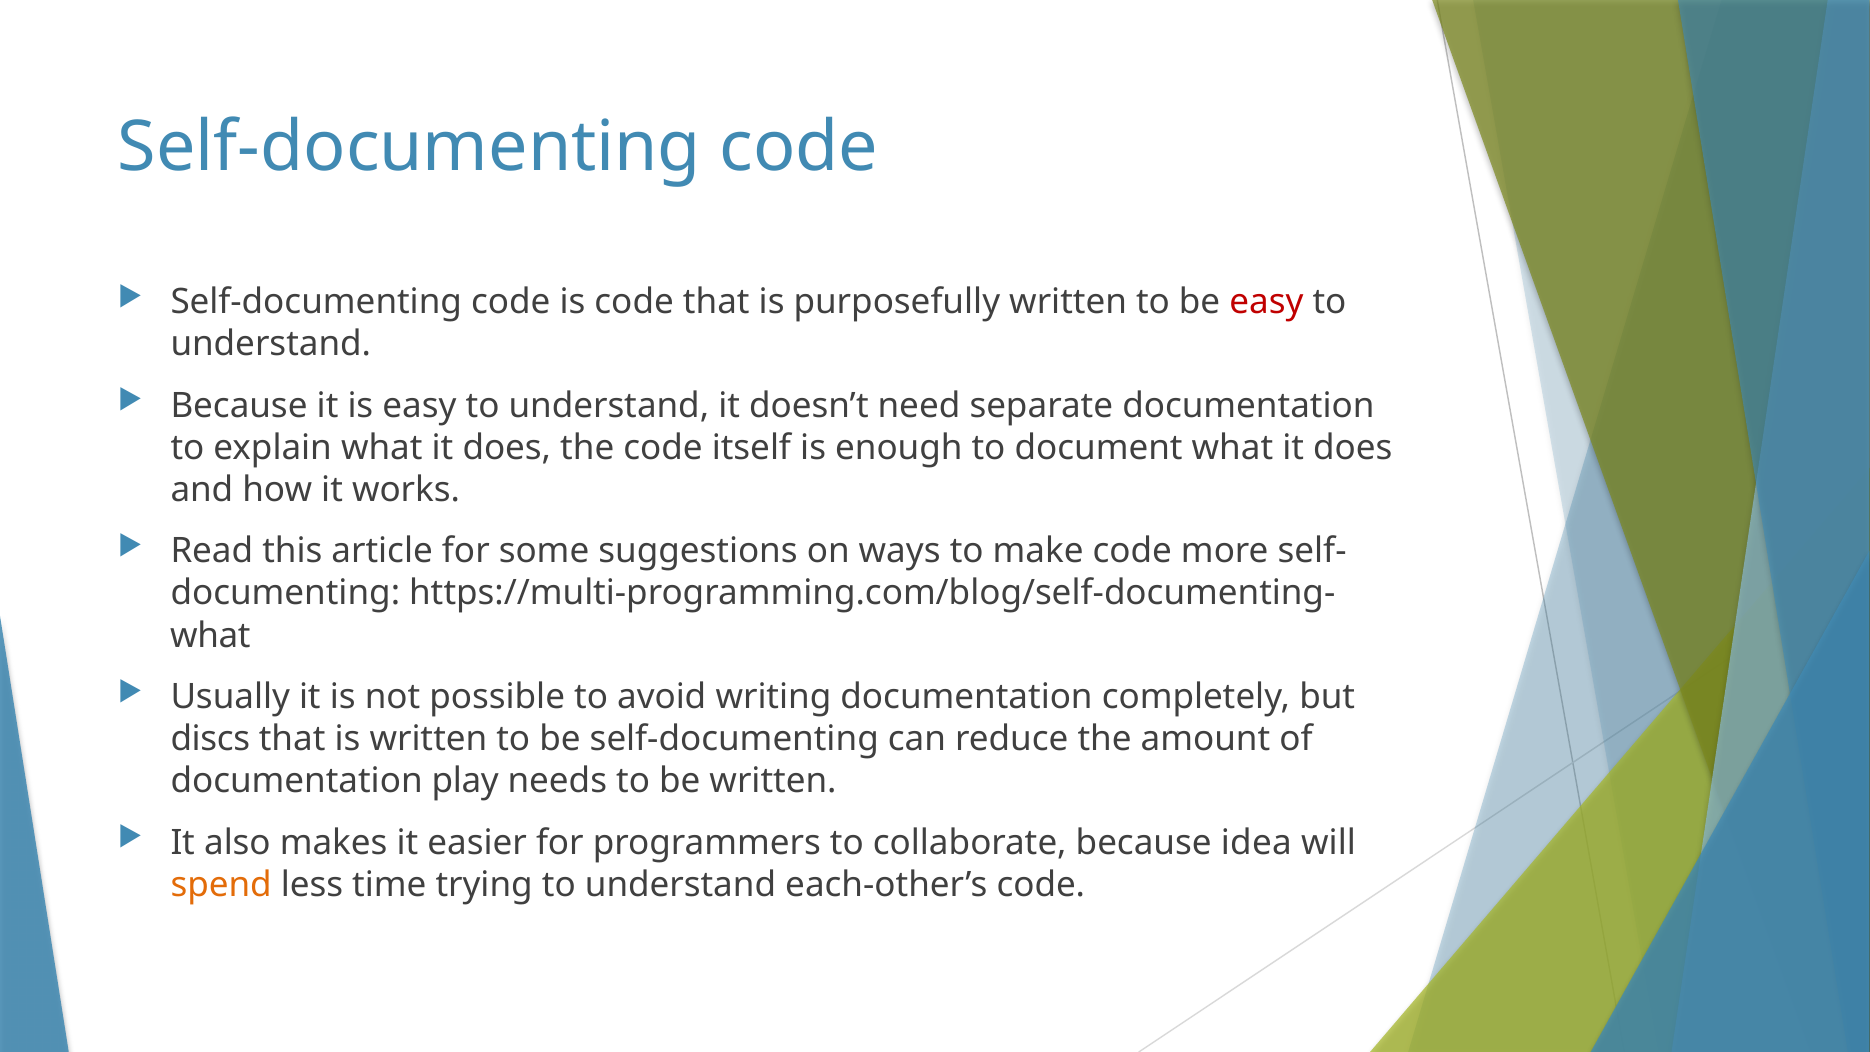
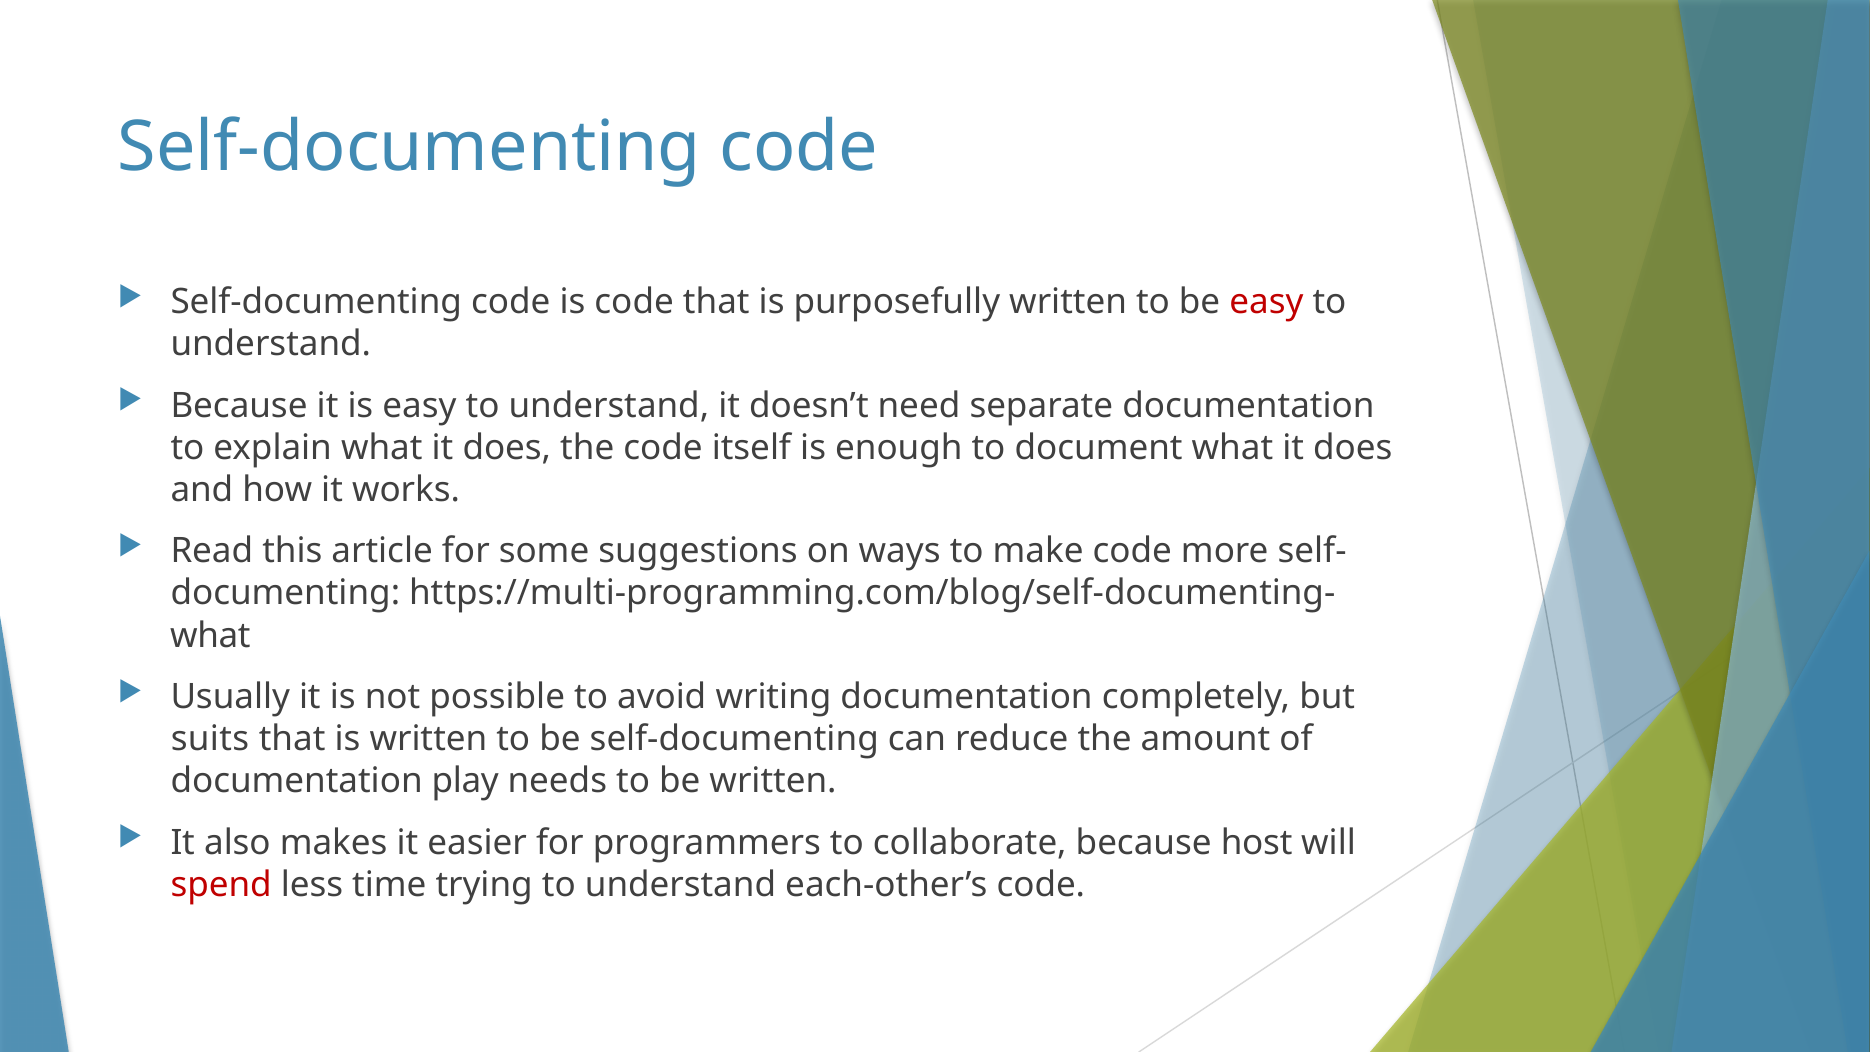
discs: discs -> suits (210, 739)
idea: idea -> host (1257, 843)
spend colour: orange -> red (221, 885)
